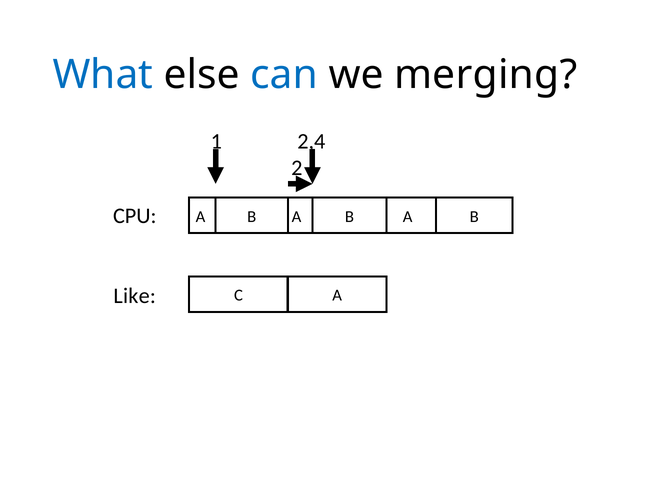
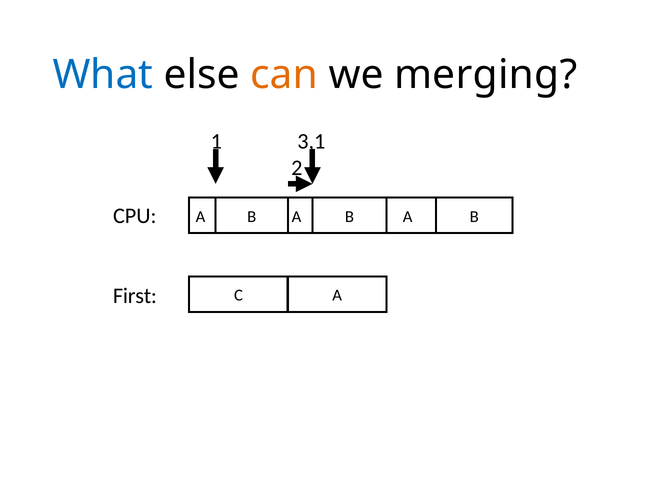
can colour: blue -> orange (284, 75)
2,4: 2,4 -> 3,1 (311, 141)
Like: Like -> First (135, 296)
